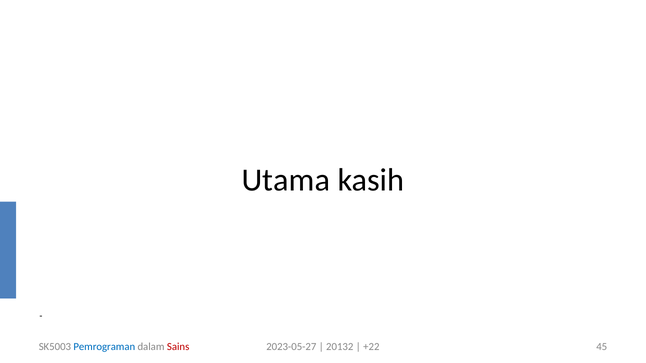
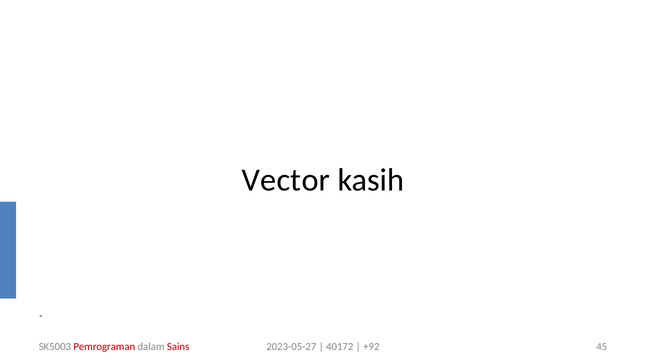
Utama: Utama -> Vector (286, 180)
Pemrograman colour: blue -> red (104, 347)
20132: 20132 -> 40172 (340, 347)
+22: +22 -> +92 (371, 347)
